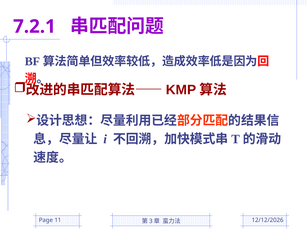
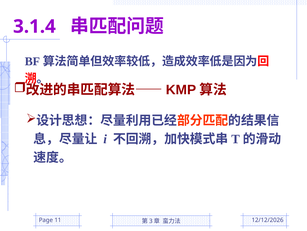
7.2.1: 7.2.1 -> 3.1.4 (34, 26)
